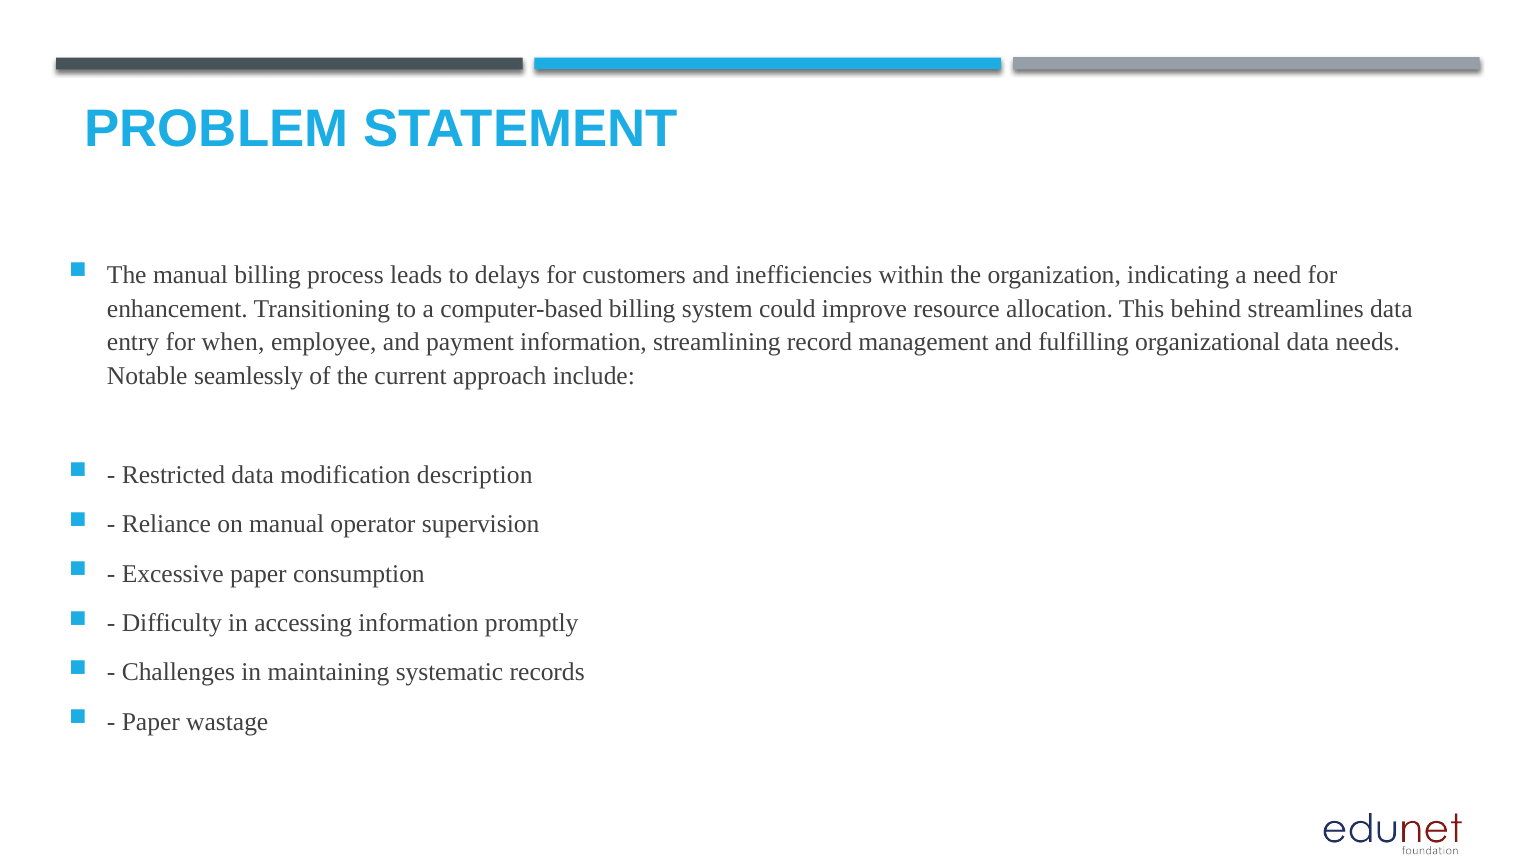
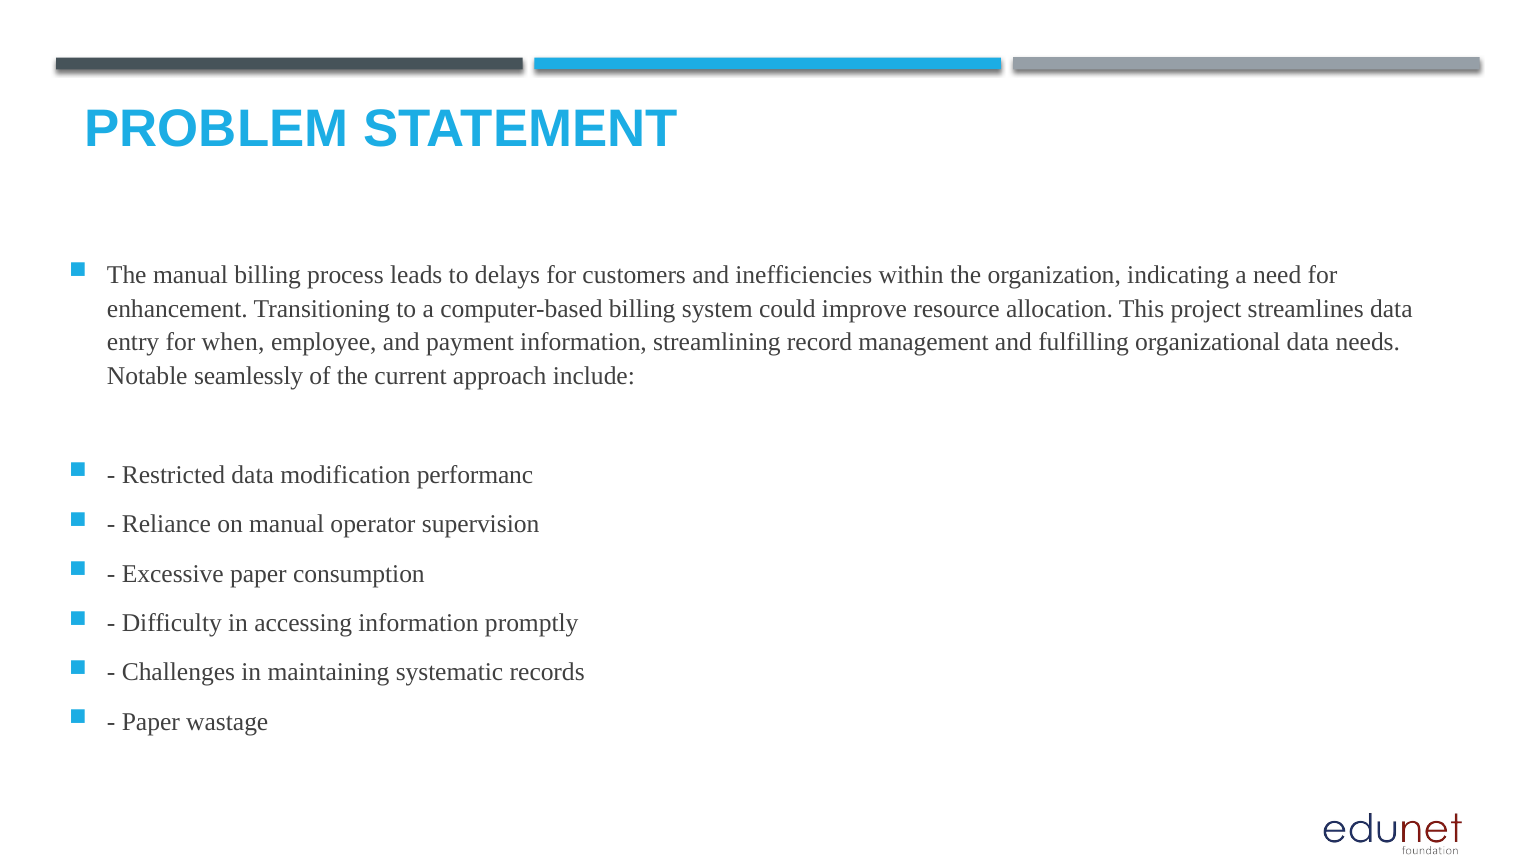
behind: behind -> project (1206, 309)
description: description -> performanc (475, 475)
